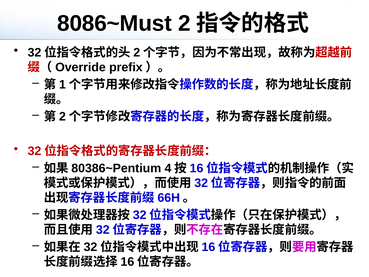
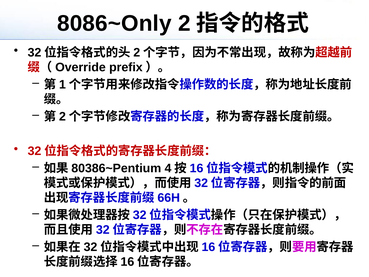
8086~Must: 8086~Must -> 8086~Only (114, 23)
